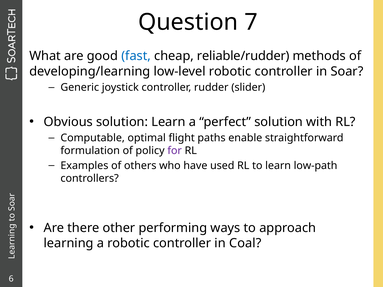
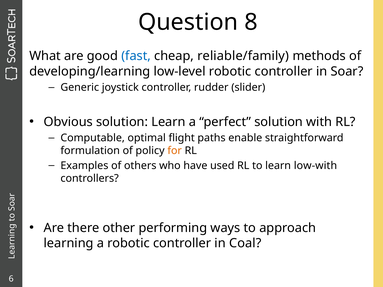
7: 7 -> 8 (251, 22)
reliable/rudder: reliable/rudder -> reliable/family (243, 56)
for colour: purple -> orange (175, 151)
low-path: low-path -> low-with (315, 166)
